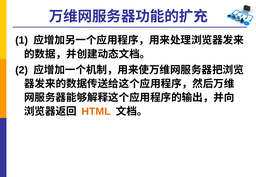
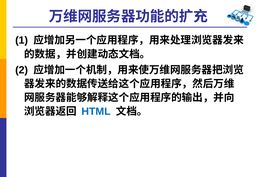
HTML colour: orange -> blue (96, 112)
